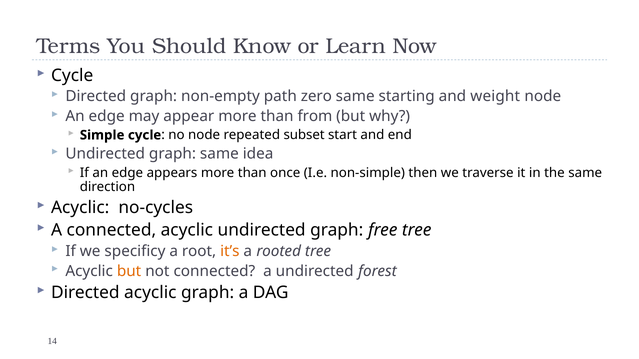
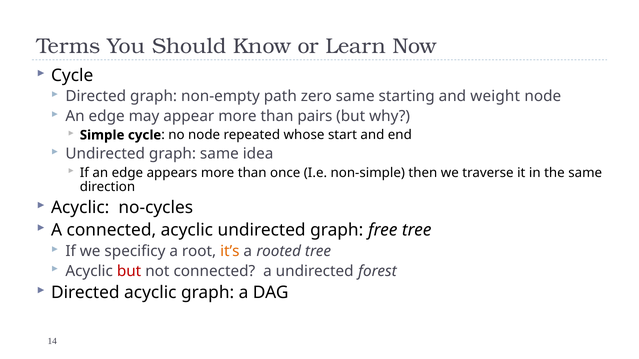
from: from -> pairs (315, 116)
subset: subset -> whose (304, 135)
but colour: orange -> red (129, 271)
